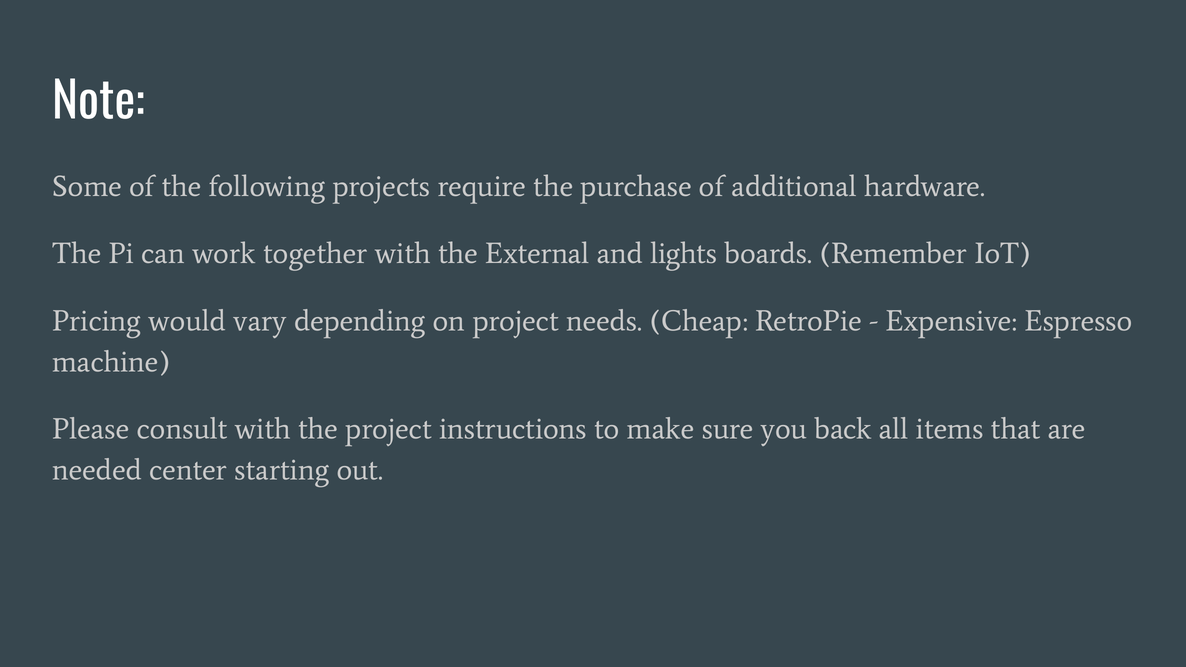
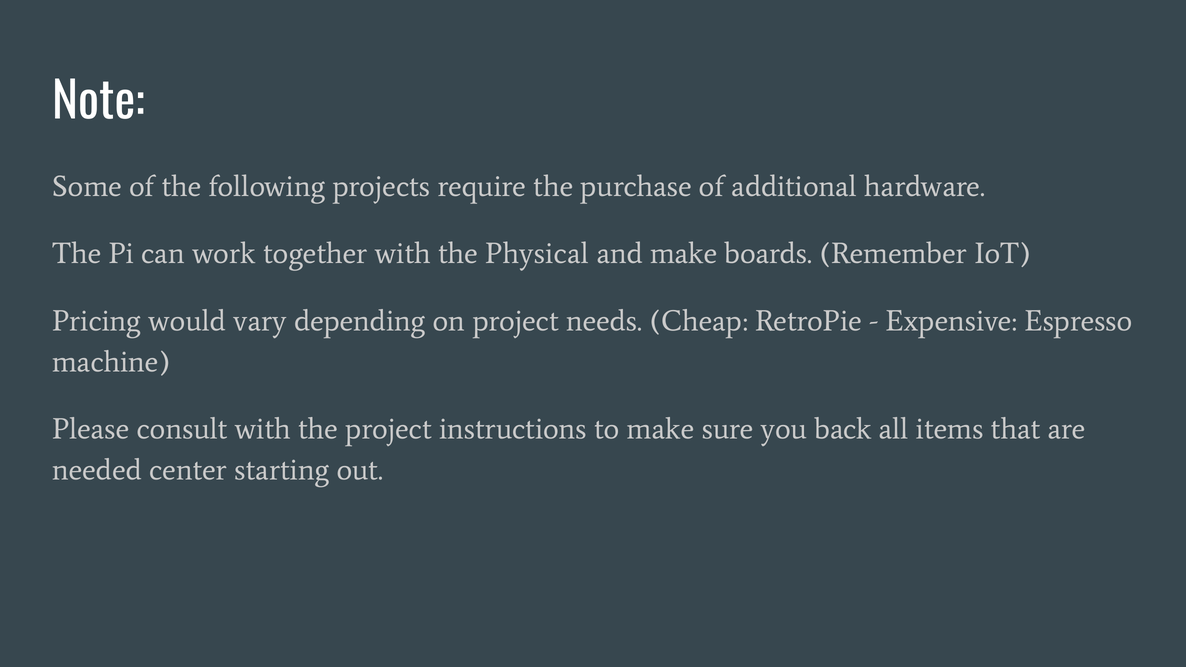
External: External -> Physical (537, 254)
and lights: lights -> make (684, 254)
